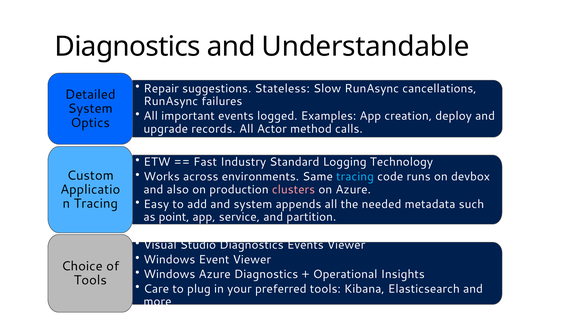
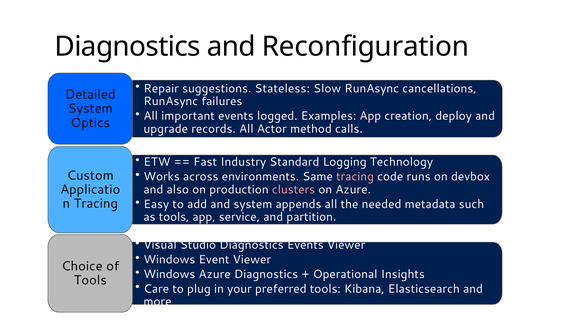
Understandable: Understandable -> Reconfiguration (366, 46)
tracing colour: light blue -> pink (355, 176)
as point: point -> tools (174, 217)
